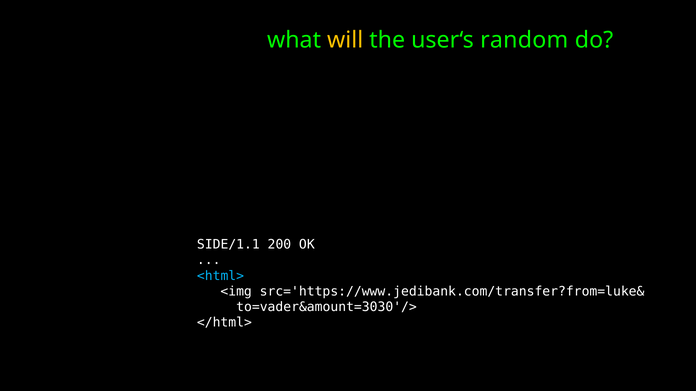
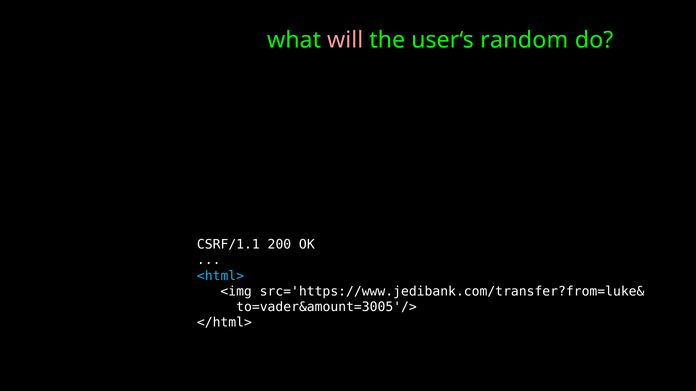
will colour: yellow -> pink (345, 40)
SIDE/1.1: SIDE/1.1 -> CSRF/1.1 (228, 245)
to=vader&amount=3030'/>: to=vader&amount=3030'/> -> to=vader&amount=3005'/> (327, 307)
